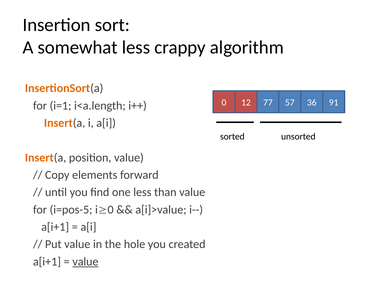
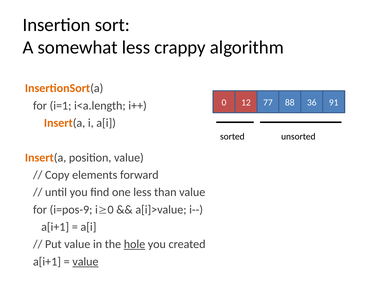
57: 57 -> 88 (290, 102)
i=pos-5: i=pos-5 -> i=pos-9 (71, 210)
hole underline: none -> present (134, 244)
